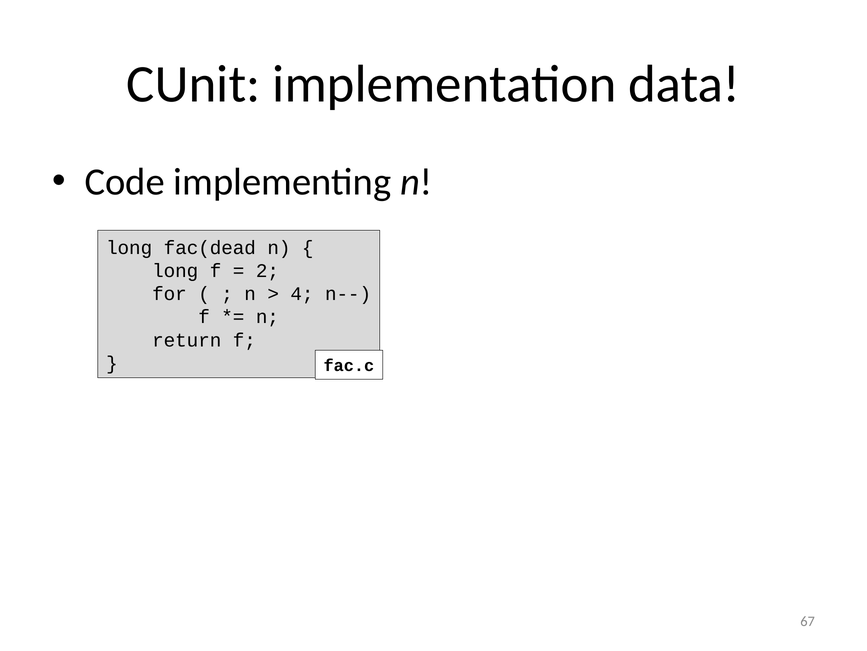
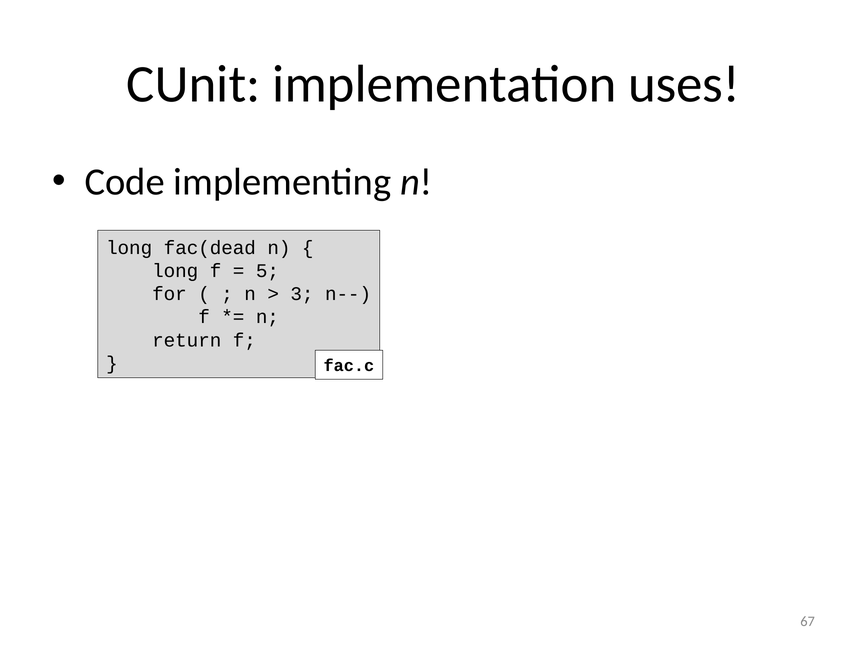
data: data -> uses (684, 84)
2: 2 -> 5 (267, 270)
4: 4 -> 3 (302, 294)
